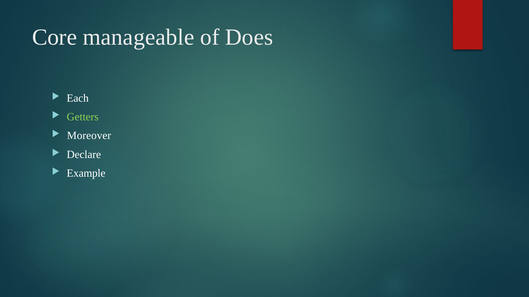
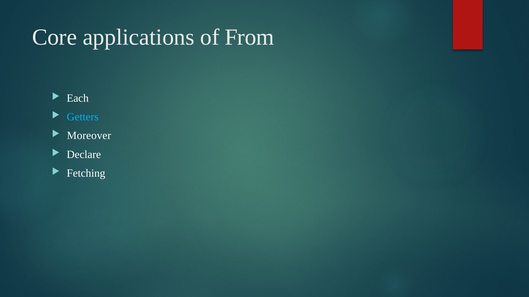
manageable: manageable -> applications (139, 37)
Does: Does -> From (249, 37)
Getters colour: light green -> light blue (83, 117)
Example: Example -> Fetching (86, 173)
